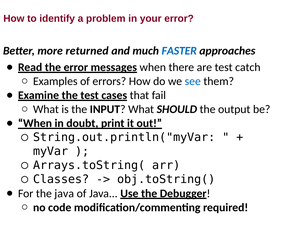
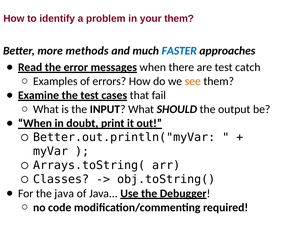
your error: error -> them (179, 19)
returned: returned -> methods (87, 51)
see colour: blue -> orange (193, 81)
String.out.println("myVar: String.out.println("myVar -> Better.out.println("myVar (124, 137)
